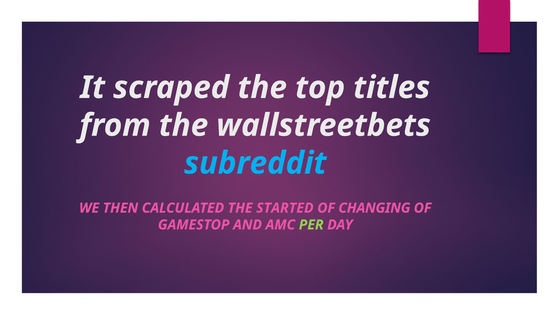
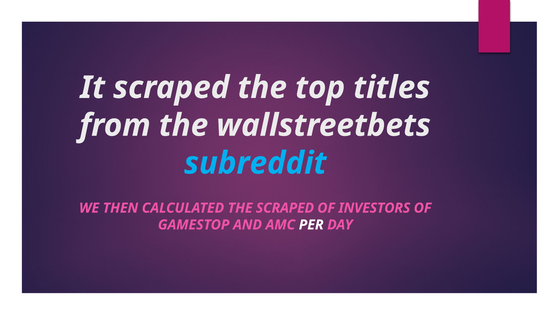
THE STARTED: STARTED -> SCRAPED (285, 208)
CHANGING: CHANGING -> INVESTORS (374, 208)
PER colour: light green -> white (311, 224)
